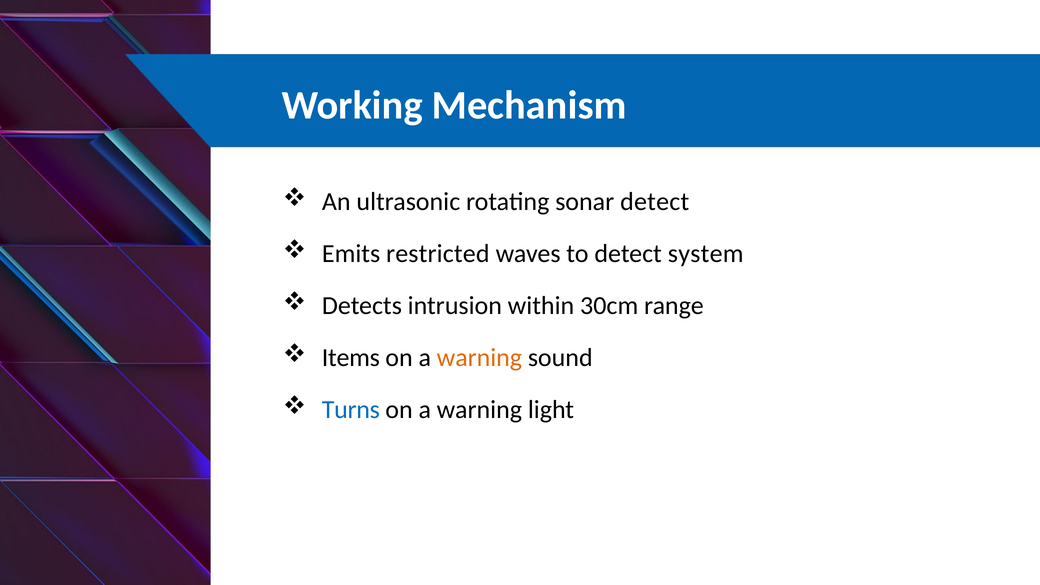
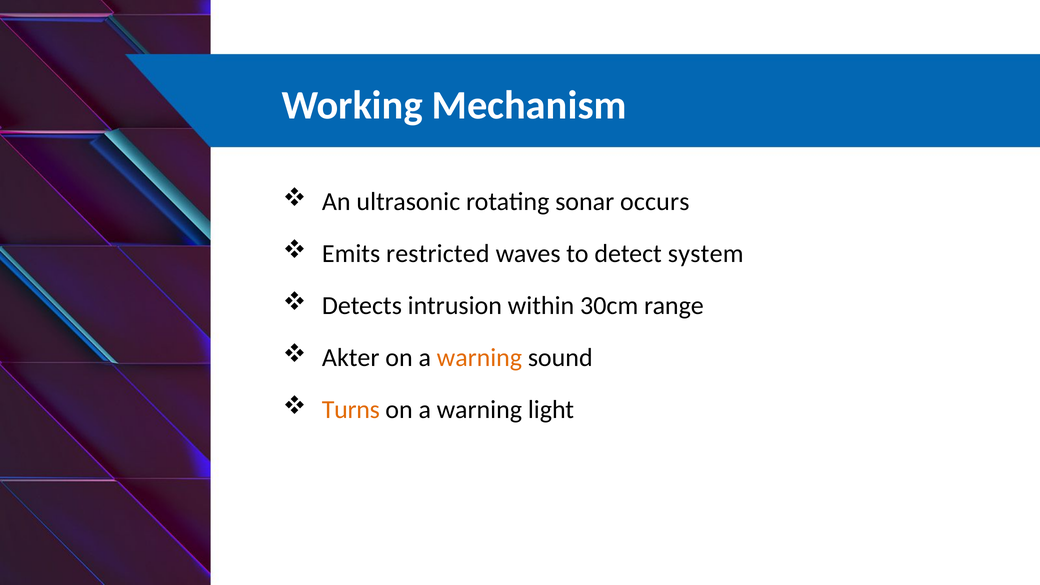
sonar detect: detect -> occurs (655, 202)
Items: Items -> Akter (351, 358)
Turns colour: blue -> orange (351, 410)
